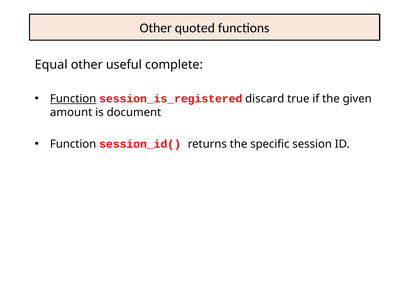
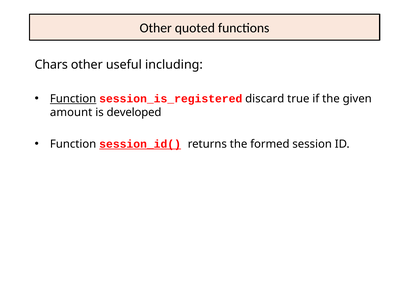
Equal: Equal -> Chars (51, 65)
complete: complete -> including (174, 65)
document: document -> developed (134, 112)
session_id( underline: none -> present (140, 144)
specific: specific -> formed (270, 144)
